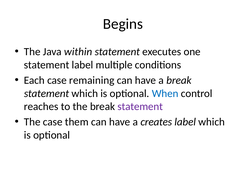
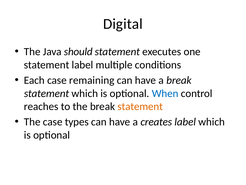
Begins: Begins -> Digital (123, 24)
within: within -> should (78, 52)
statement colour: purple -> orange (140, 106)
them: them -> types (77, 122)
